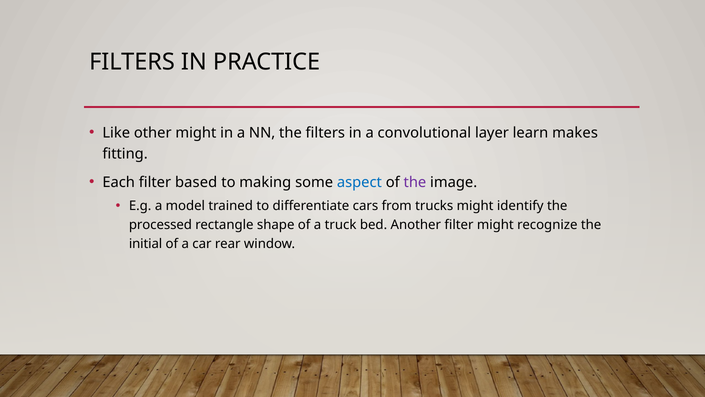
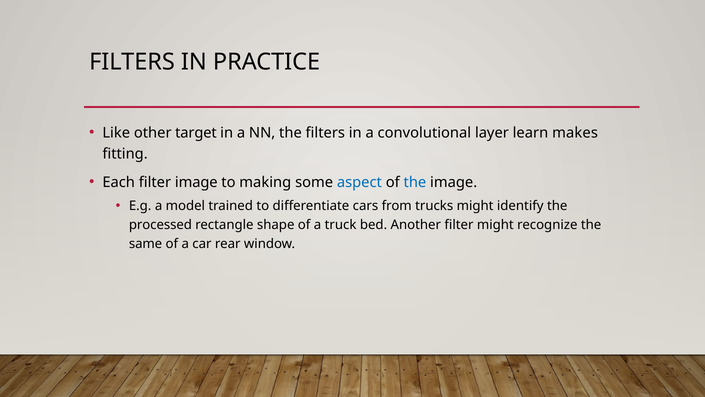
other might: might -> target (196, 133)
filter based: based -> image (196, 182)
the colour: purple -> blue (415, 182)
initial: initial -> same (146, 244)
